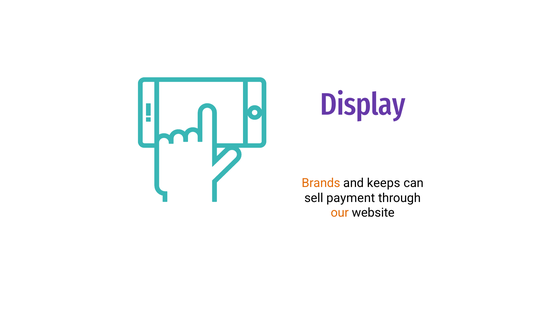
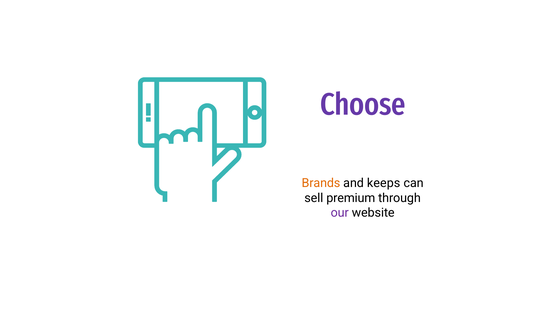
Display: Display -> Choose (363, 104)
payment: payment -> premium (351, 198)
our colour: orange -> purple (340, 212)
